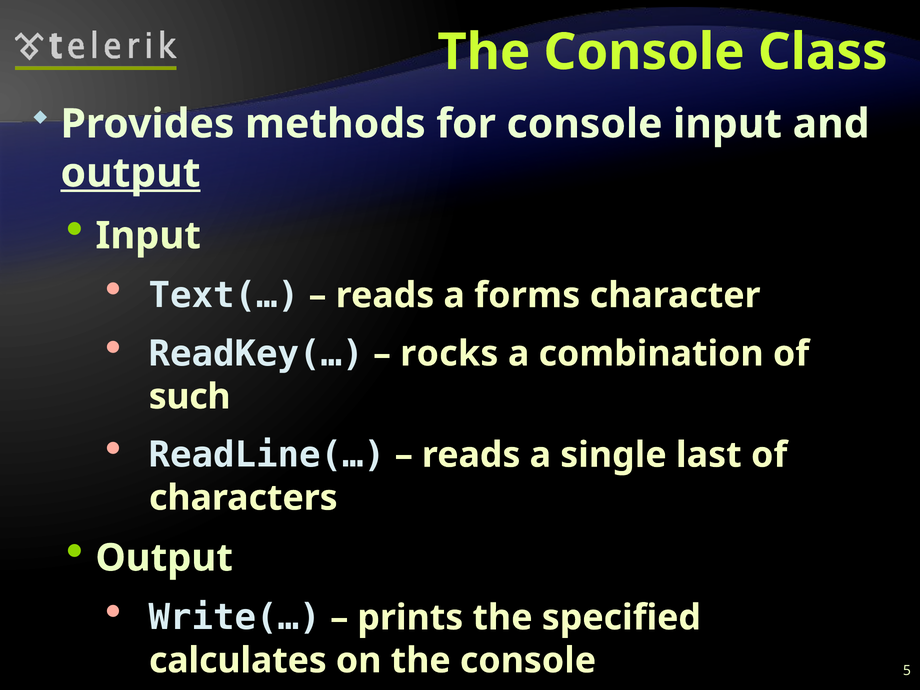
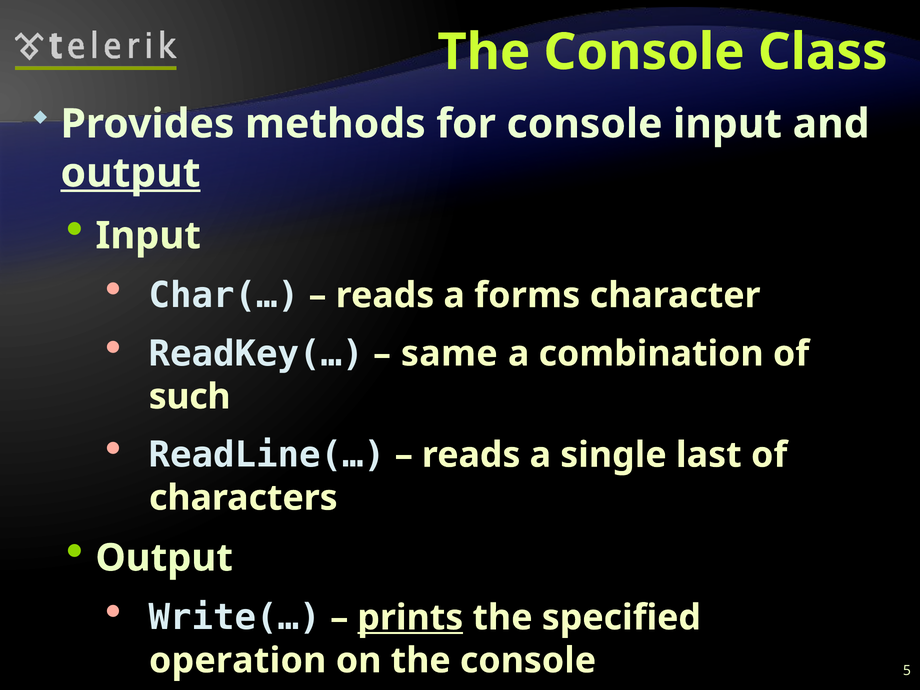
Text(…: Text(… -> Char(… (224, 295)
rocks: rocks -> same (449, 354)
prints underline: none -> present (410, 618)
calculates: calculates -> operation (238, 661)
